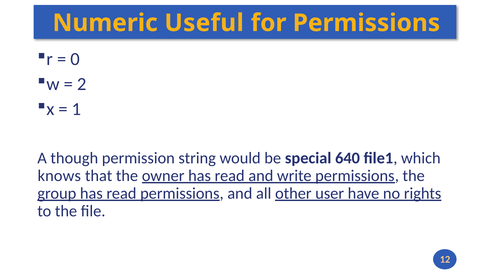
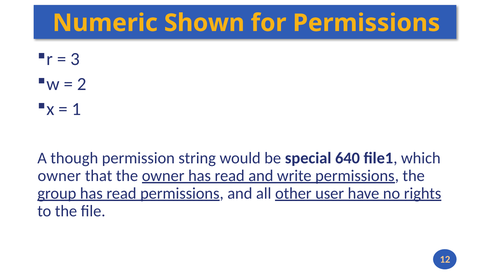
Useful: Useful -> Shown (204, 23)
0: 0 -> 3 (75, 59)
knows: knows -> owner (59, 175)
